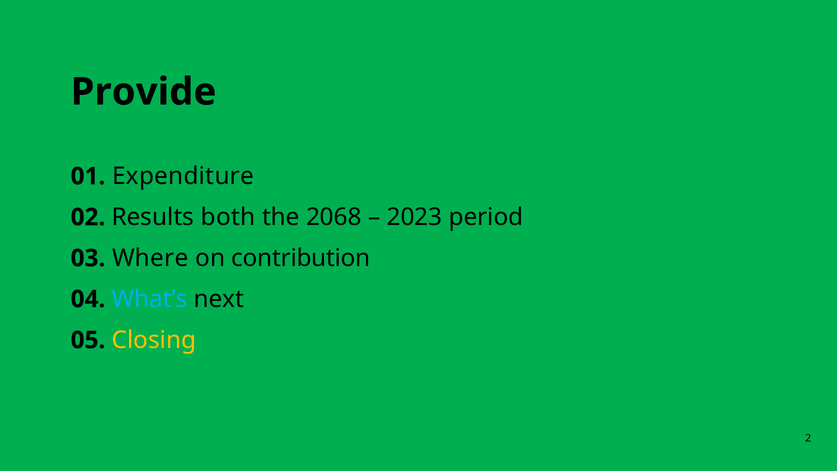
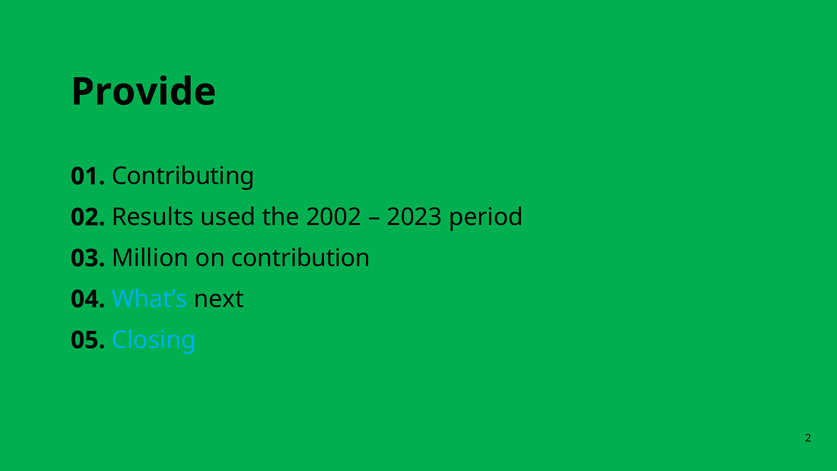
Expenditure: Expenditure -> Contributing (183, 176)
both: both -> used (228, 217)
2068: 2068 -> 2002 (334, 217)
Where: Where -> Million (150, 258)
Closing colour: yellow -> light blue (154, 340)
